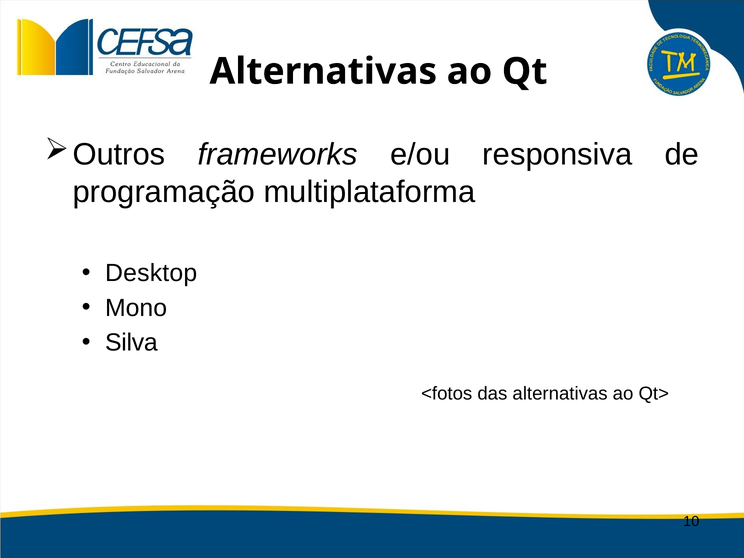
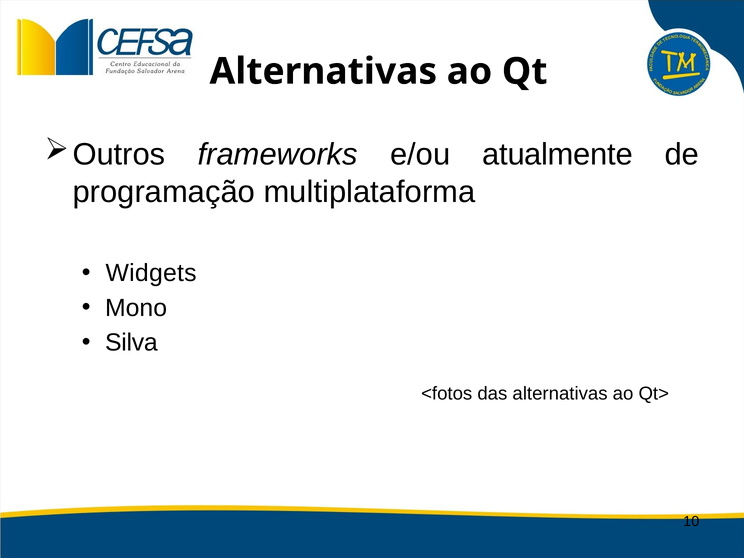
responsiva: responsiva -> atualmente (558, 155)
Desktop: Desktop -> Widgets (151, 273)
